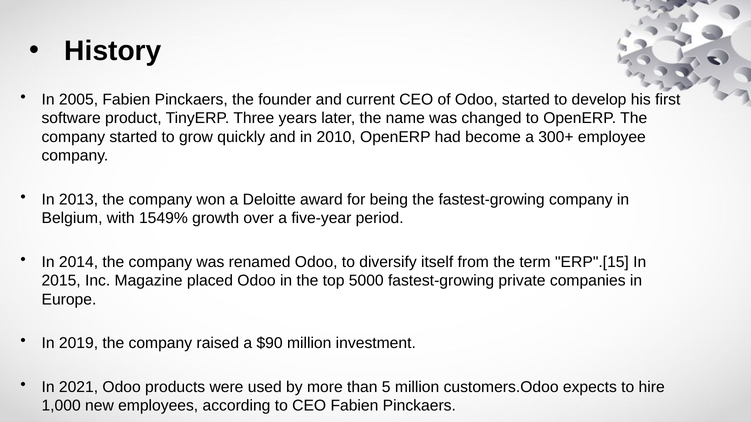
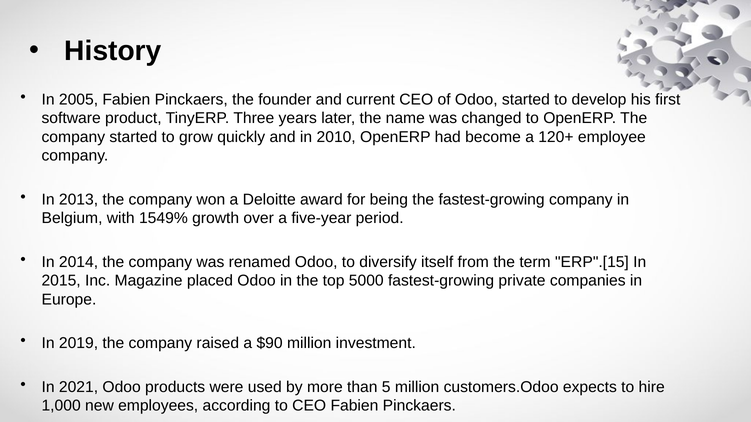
300+: 300+ -> 120+ (556, 137)
